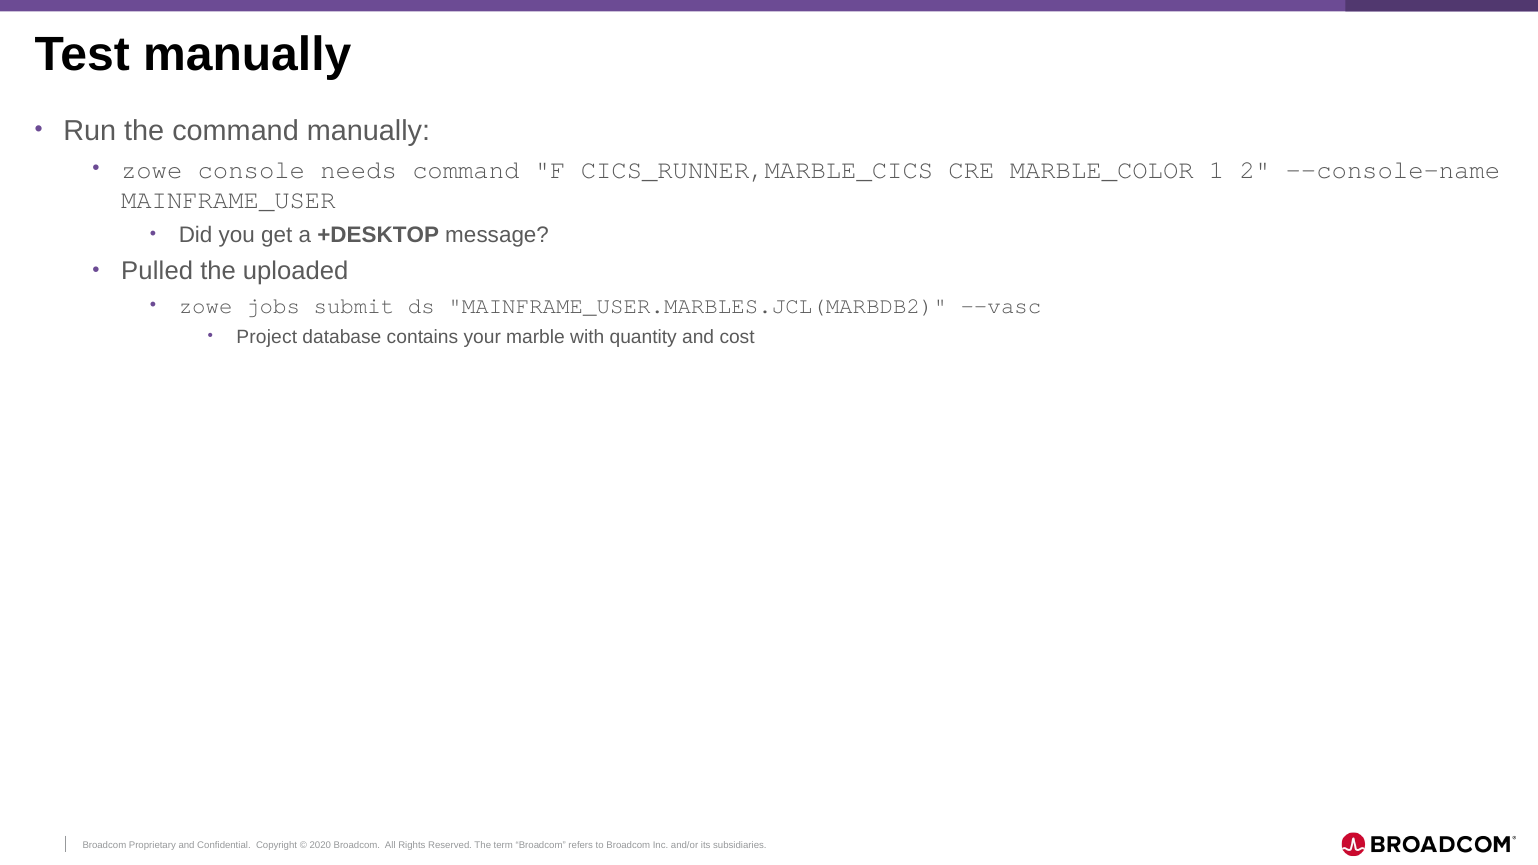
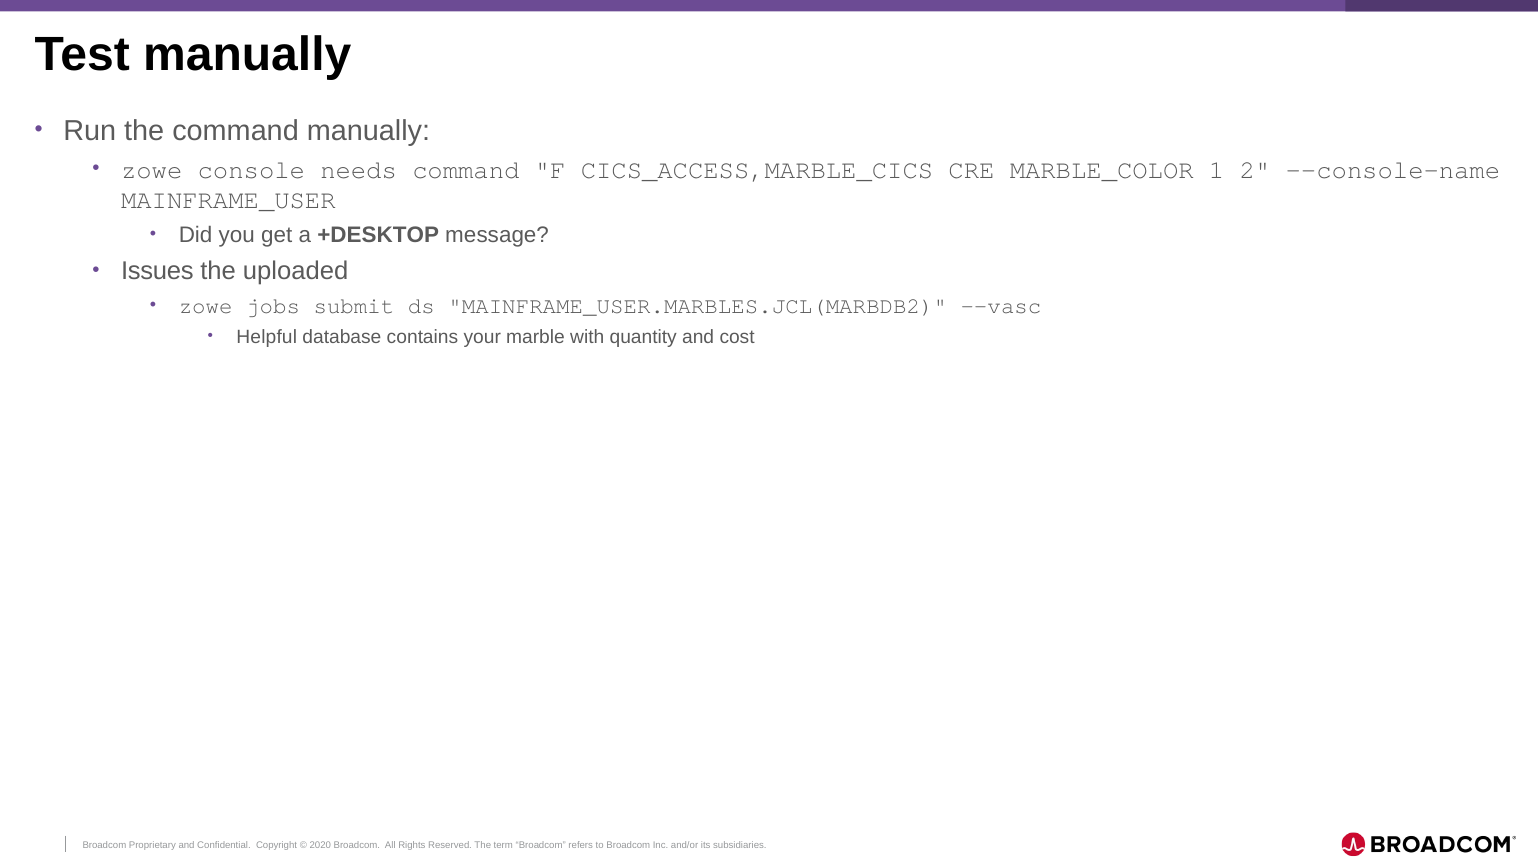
CICS_RUNNER,MARBLE_CICS: CICS_RUNNER,MARBLE_CICS -> CICS_ACCESS,MARBLE_CICS (757, 170)
Pulled: Pulled -> Issues (157, 271)
Project: Project -> Helpful (267, 337)
